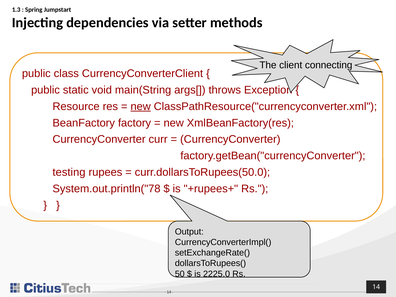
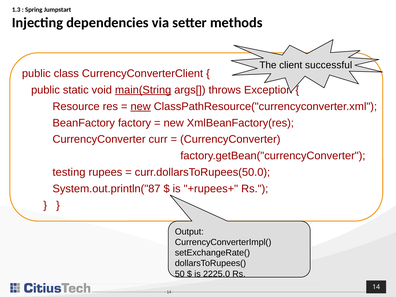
connecting: connecting -> successful (329, 65)
main(String underline: none -> present (143, 90)
System.out.println("78: System.out.println("78 -> System.out.println("87 (107, 189)
